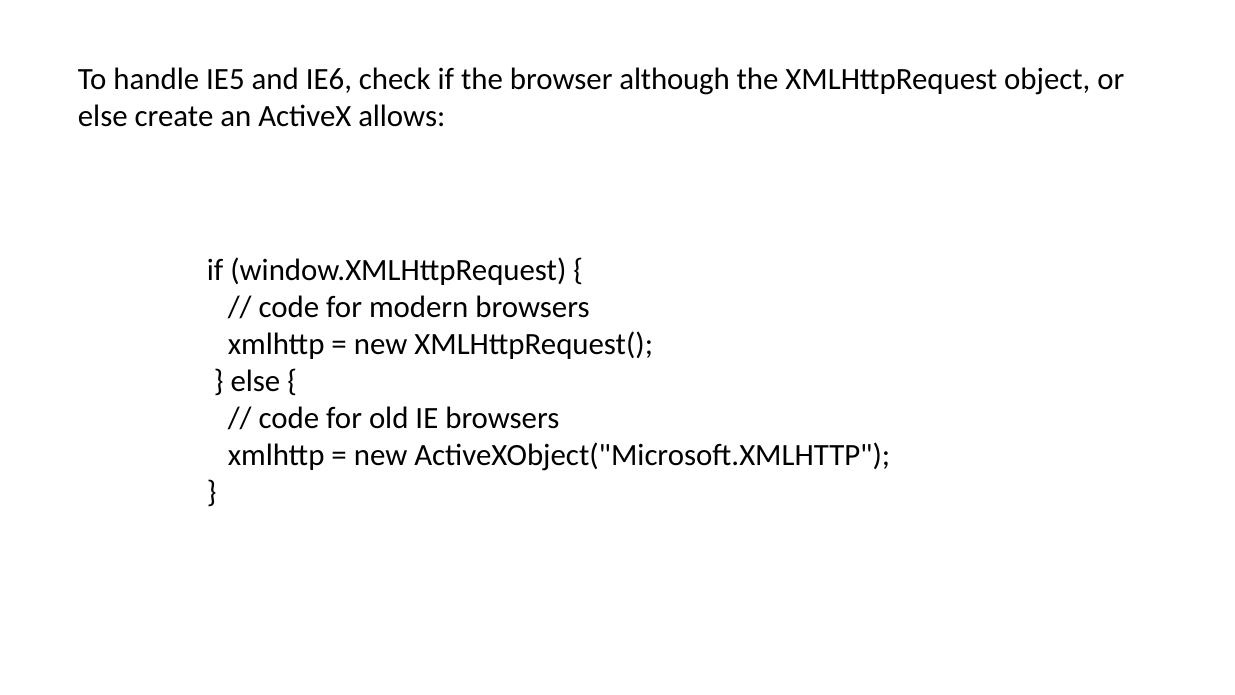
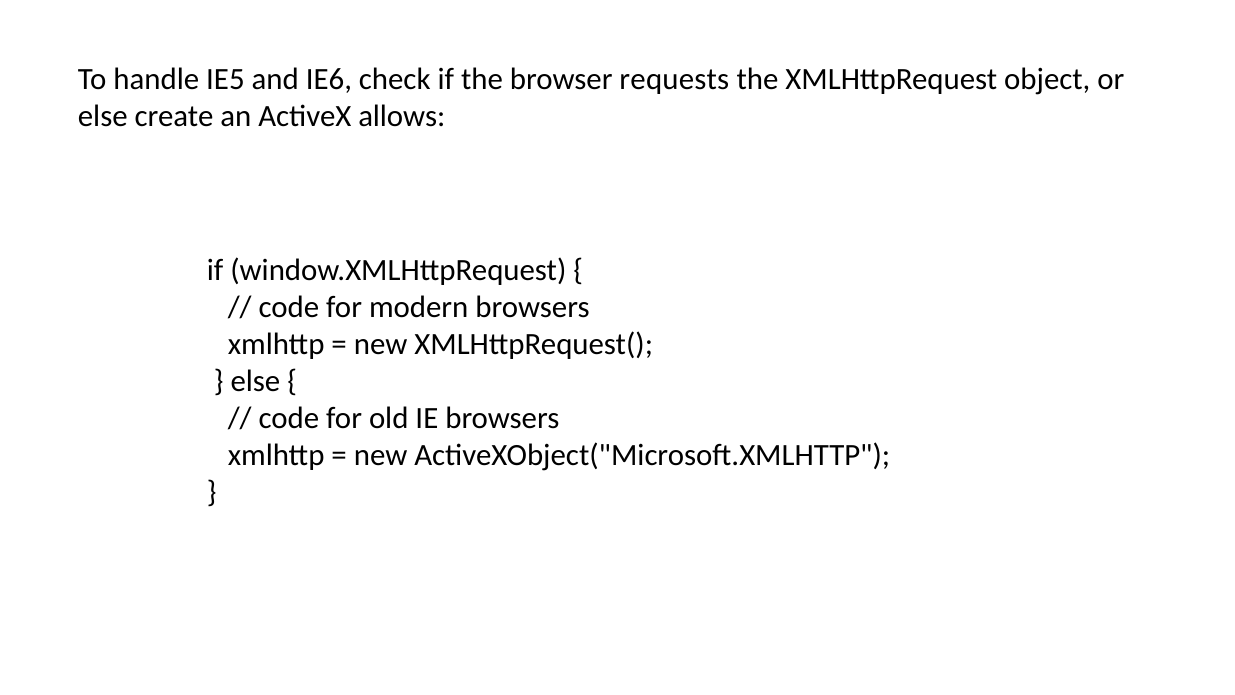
although: although -> requests (674, 79)
